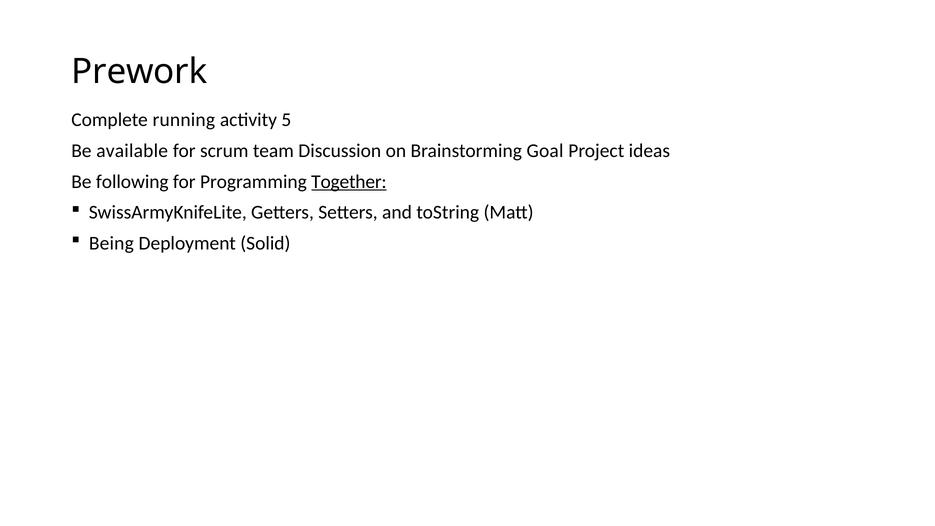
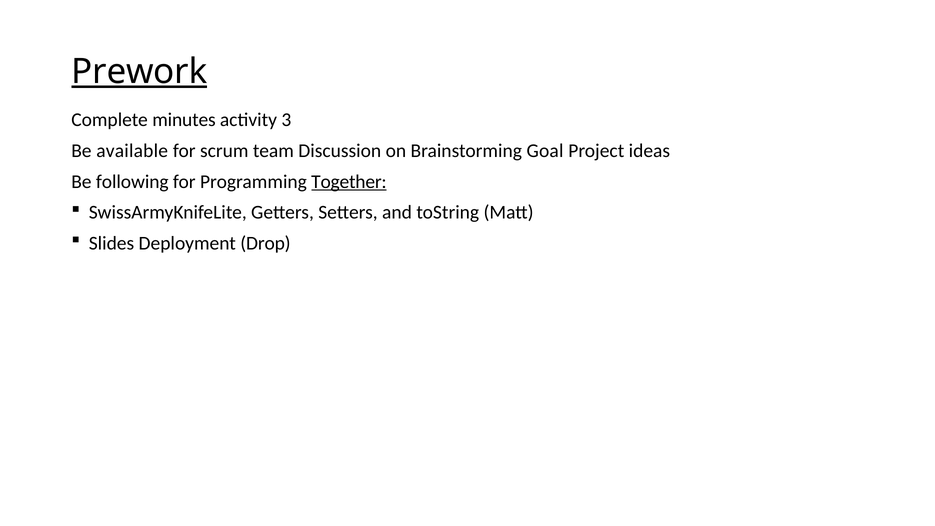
Prework underline: none -> present (139, 72)
running: running -> minutes (184, 120)
5: 5 -> 3 (286, 120)
Being: Being -> Slides (111, 243)
Solid: Solid -> Drop (265, 243)
